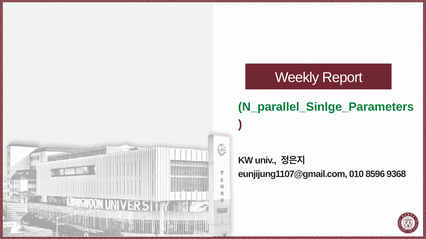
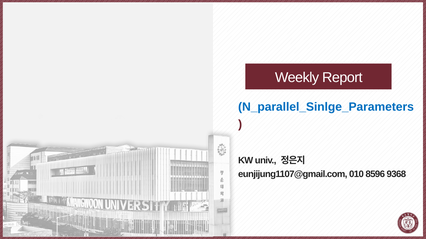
N_parallel_Sinlge_Parameters colour: green -> blue (326, 107)
